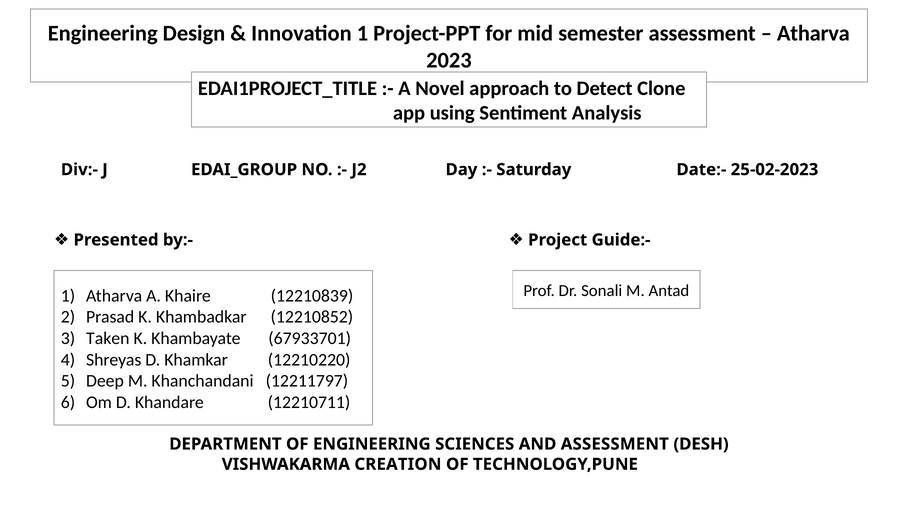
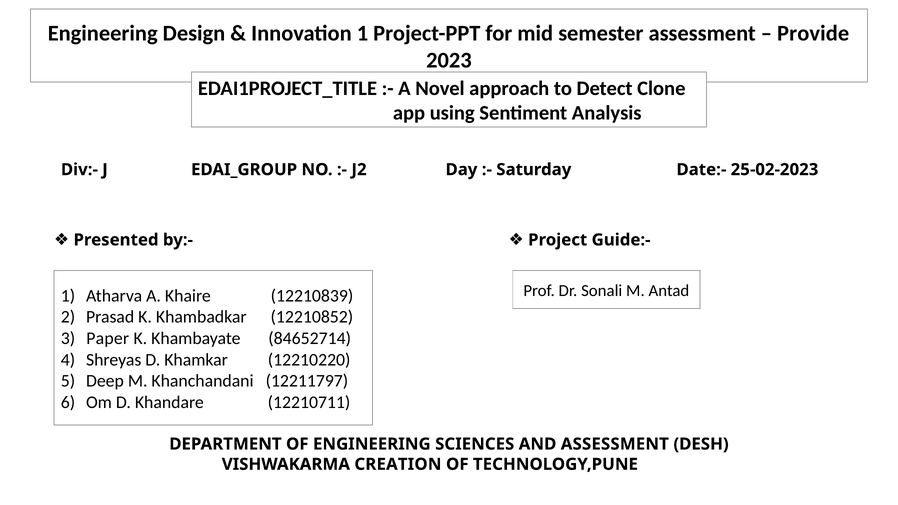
Atharva: Atharva -> Provide (813, 34)
Taken: Taken -> Paper (108, 338)
67933701: 67933701 -> 84652714 (310, 338)
